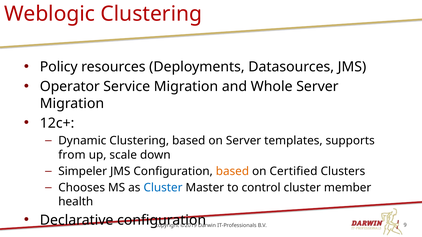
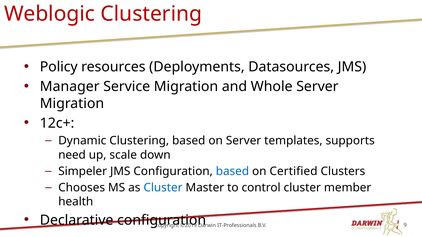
Operator: Operator -> Manager (70, 87)
from: from -> need (72, 155)
based colour: orange -> blue (232, 171)
